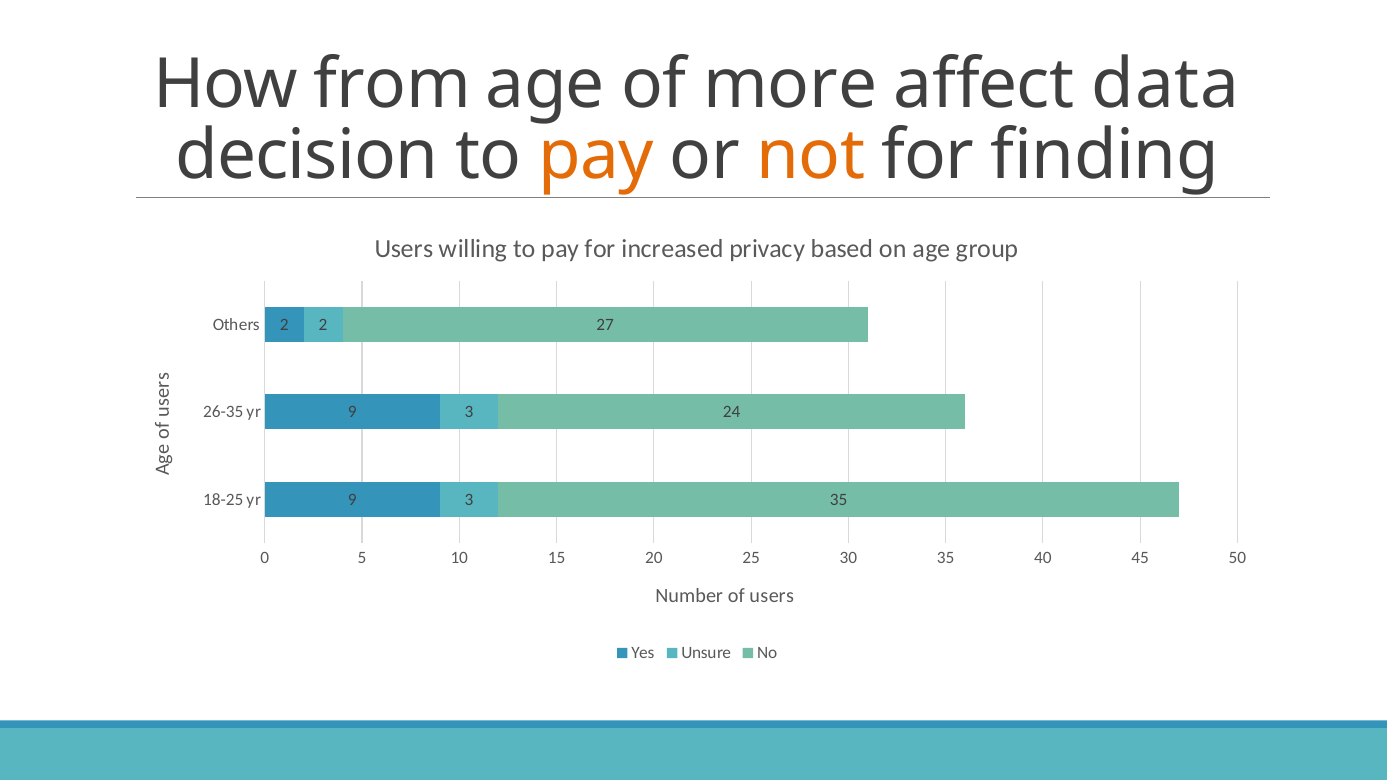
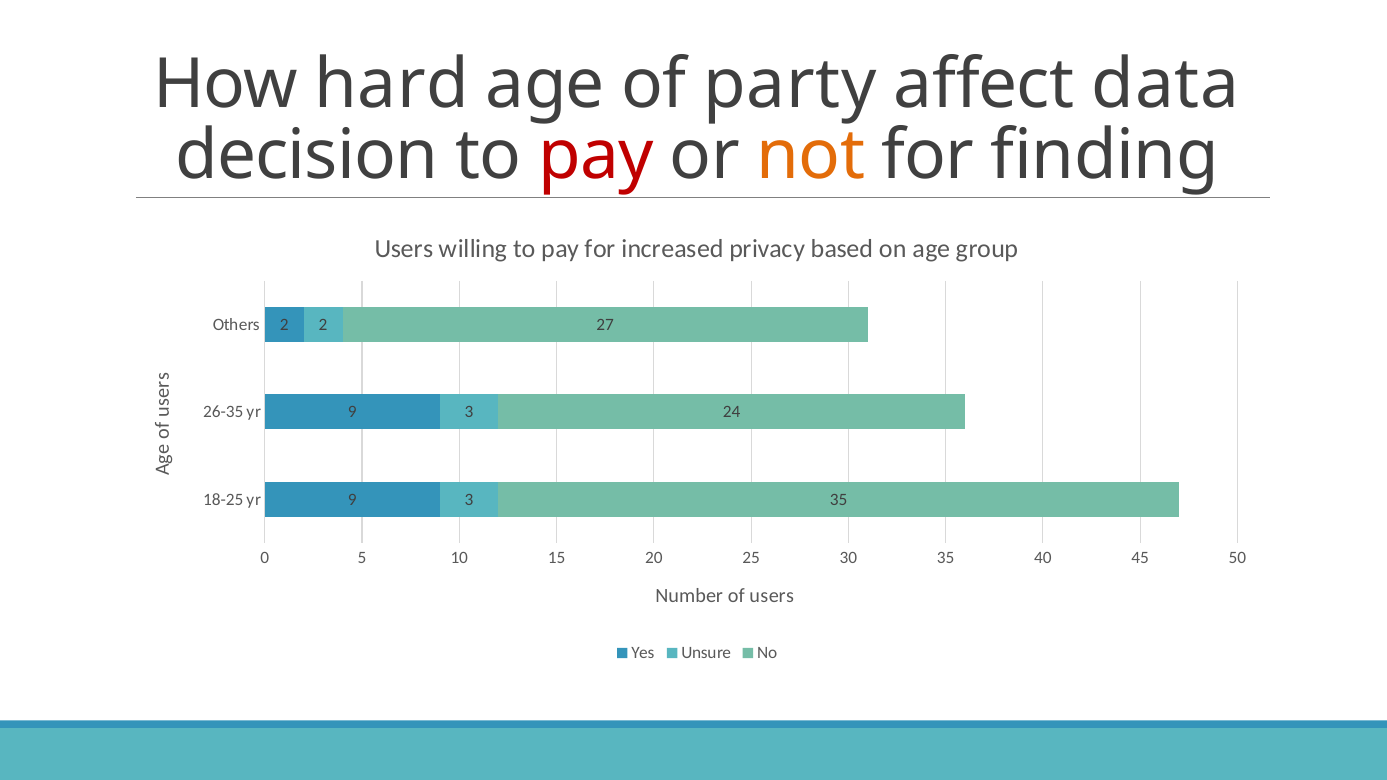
from: from -> hard (392, 85)
more: more -> party (790, 85)
pay colour: orange -> red (596, 155)
